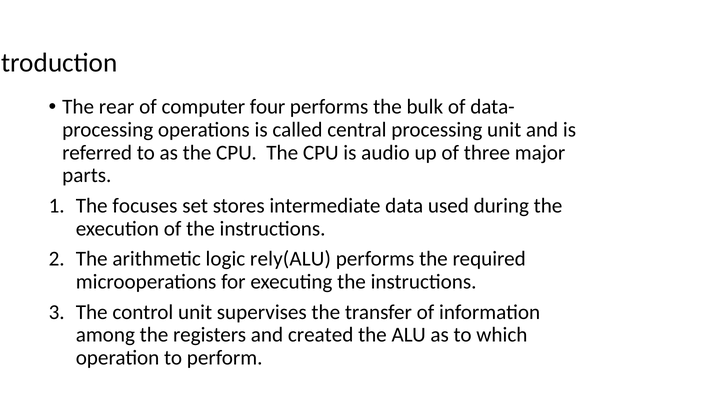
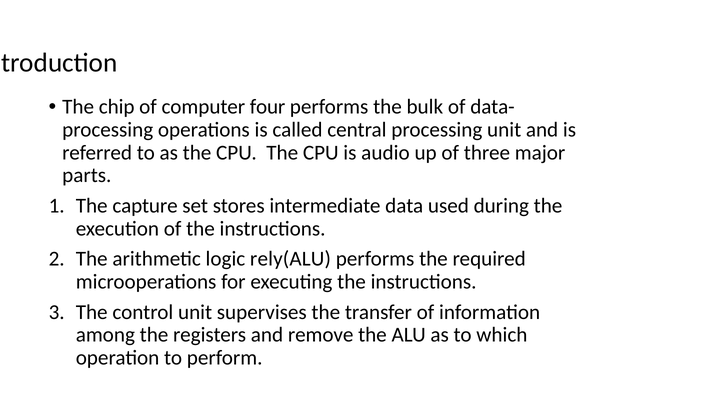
rear: rear -> chip (117, 107)
focuses: focuses -> capture (145, 206)
created: created -> remove (321, 335)
